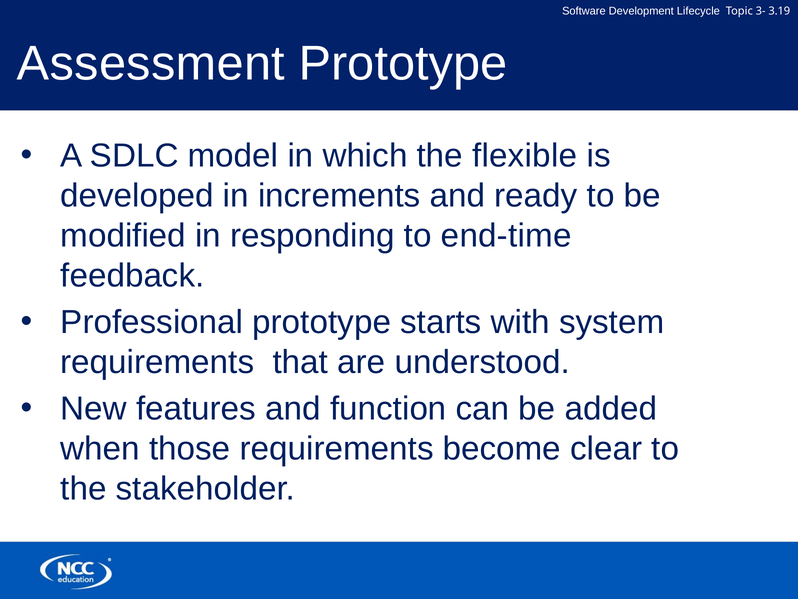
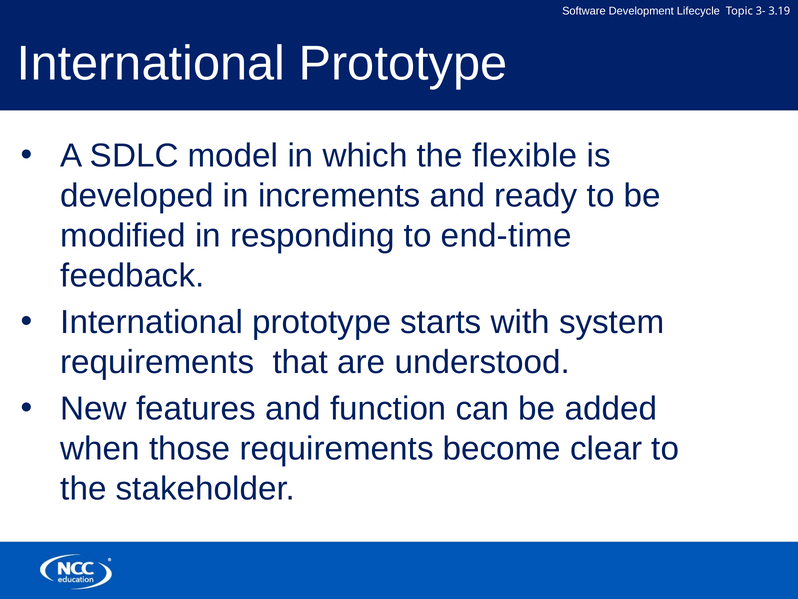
Assessment: Assessment -> International (151, 63)
Professional: Professional -> International (152, 322)
